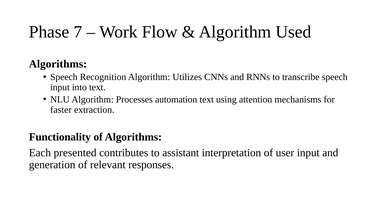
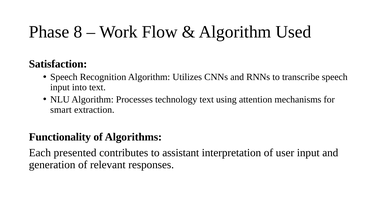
7: 7 -> 8 (78, 32)
Algorithms: Algorithms -> Satisfaction (58, 64)
automation: automation -> technology (176, 100)
faster: faster -> smart (61, 110)
